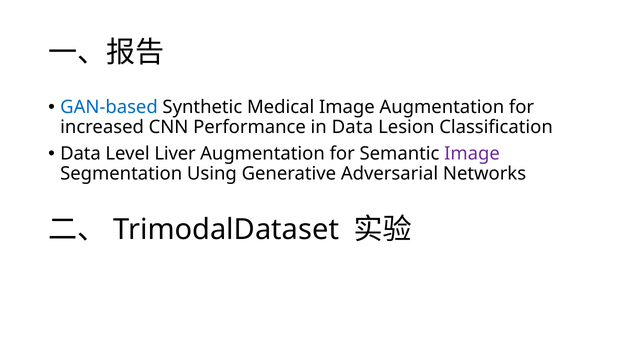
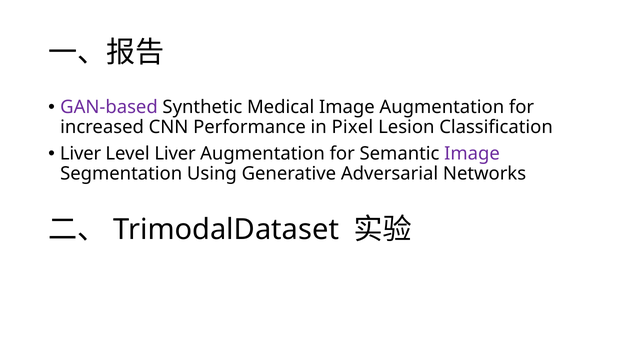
GAN-based colour: blue -> purple (109, 107)
in Data: Data -> Pixel (352, 127)
Data: Data -> Liver (81, 154)
